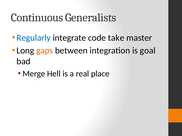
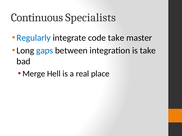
Generalists: Generalists -> Specialists (91, 18)
gaps colour: orange -> blue (45, 51)
is goal: goal -> take (148, 51)
